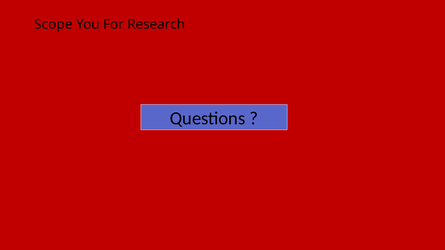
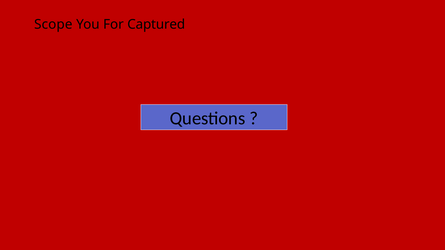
Research: Research -> Captured (156, 24)
